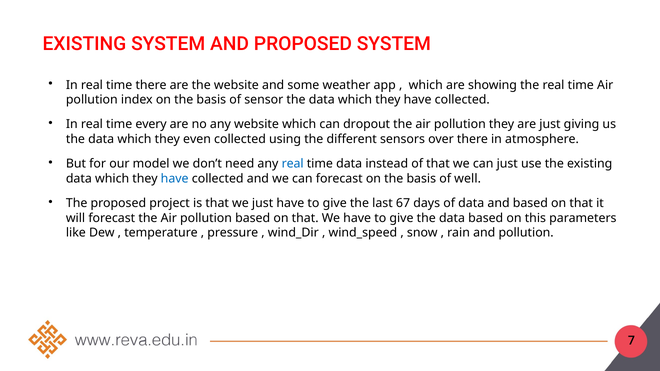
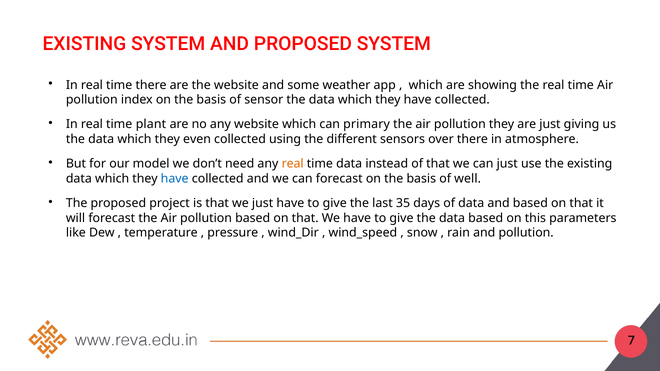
every: every -> plant (151, 124)
dropout: dropout -> primary (367, 124)
real colour: blue -> orange (293, 164)
67: 67 -> 35 (403, 203)
